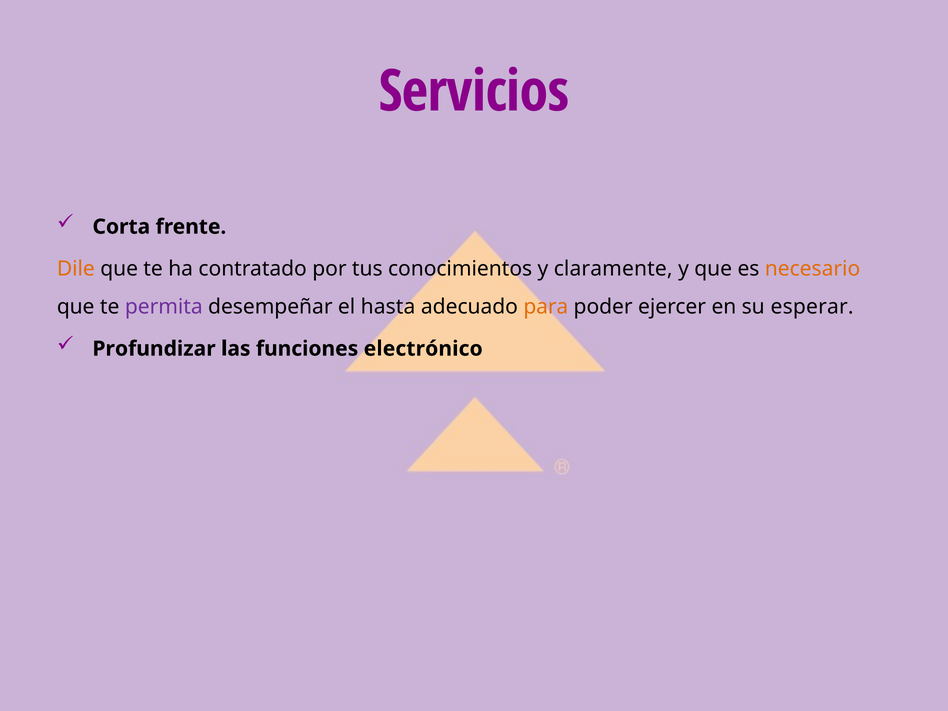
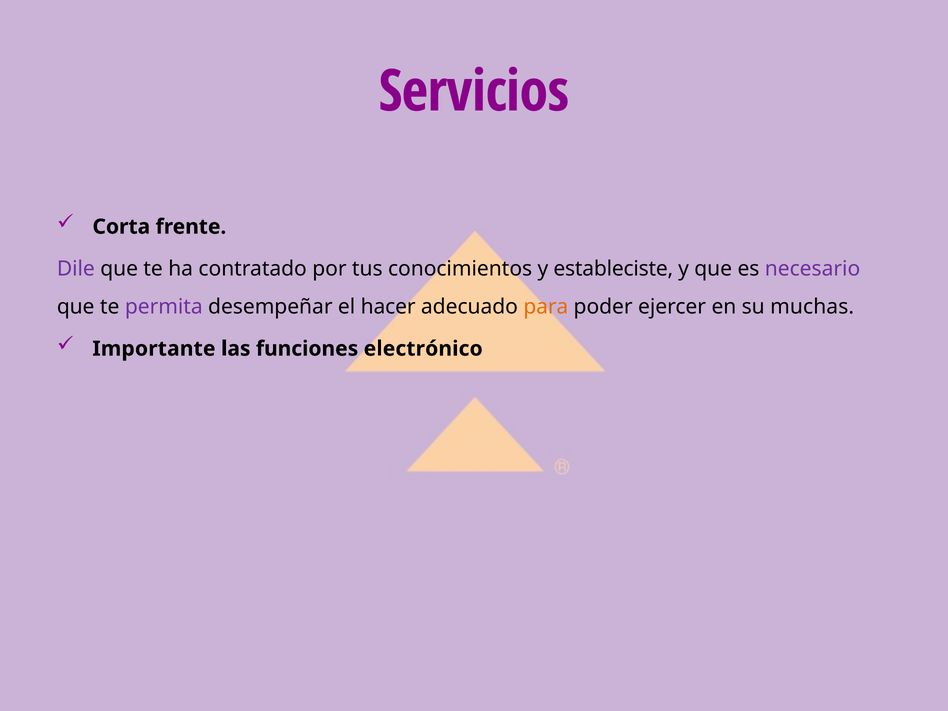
Dile colour: orange -> purple (76, 269)
claramente: claramente -> estableciste (613, 269)
necesario colour: orange -> purple (813, 269)
hasta: hasta -> hacer (388, 307)
esperar: esperar -> muchas (812, 307)
Profundizar: Profundizar -> Importante (154, 349)
